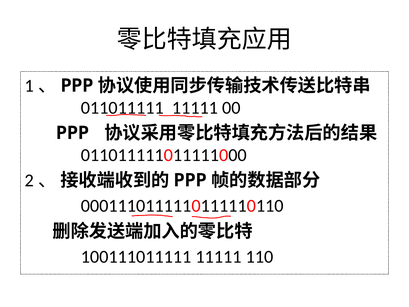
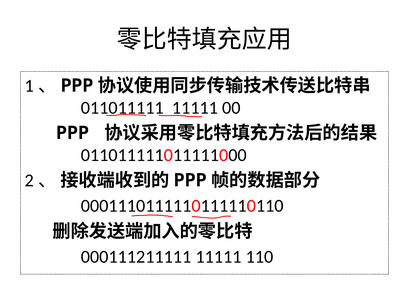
100111011111: 100111011111 -> 000111211111 (136, 257)
